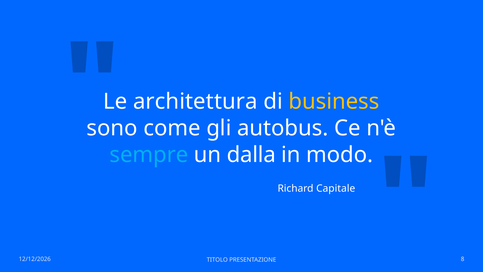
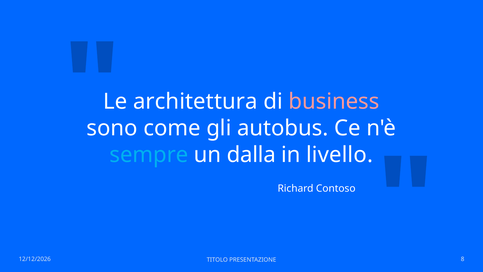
business colour: yellow -> pink (334, 102)
modo: modo -> livello (340, 155)
Capitale: Capitale -> Contoso (336, 188)
